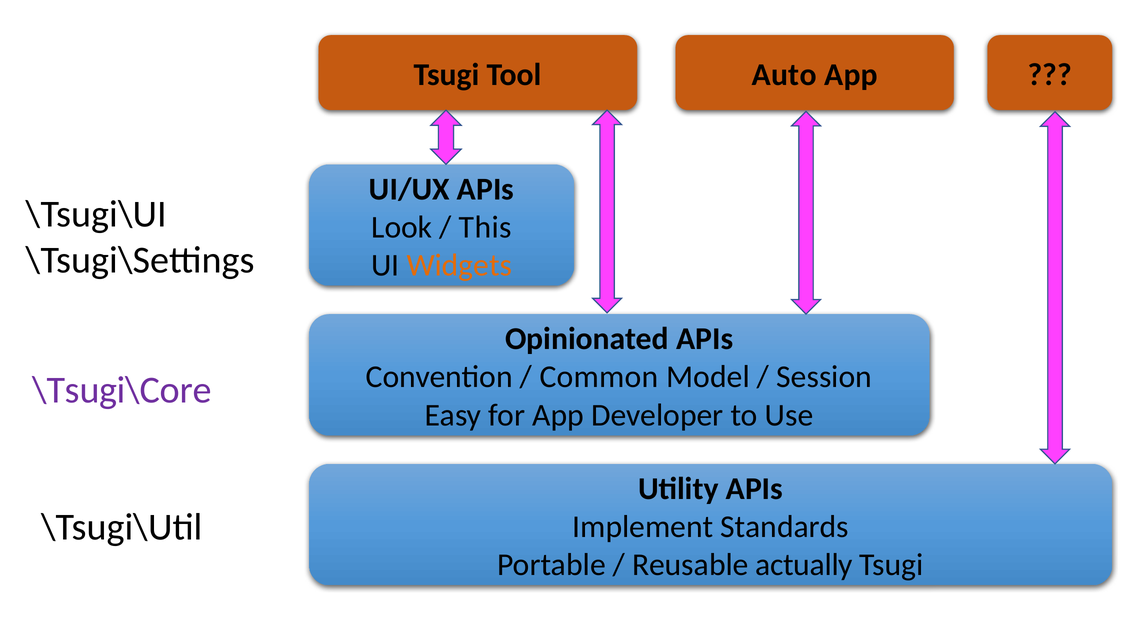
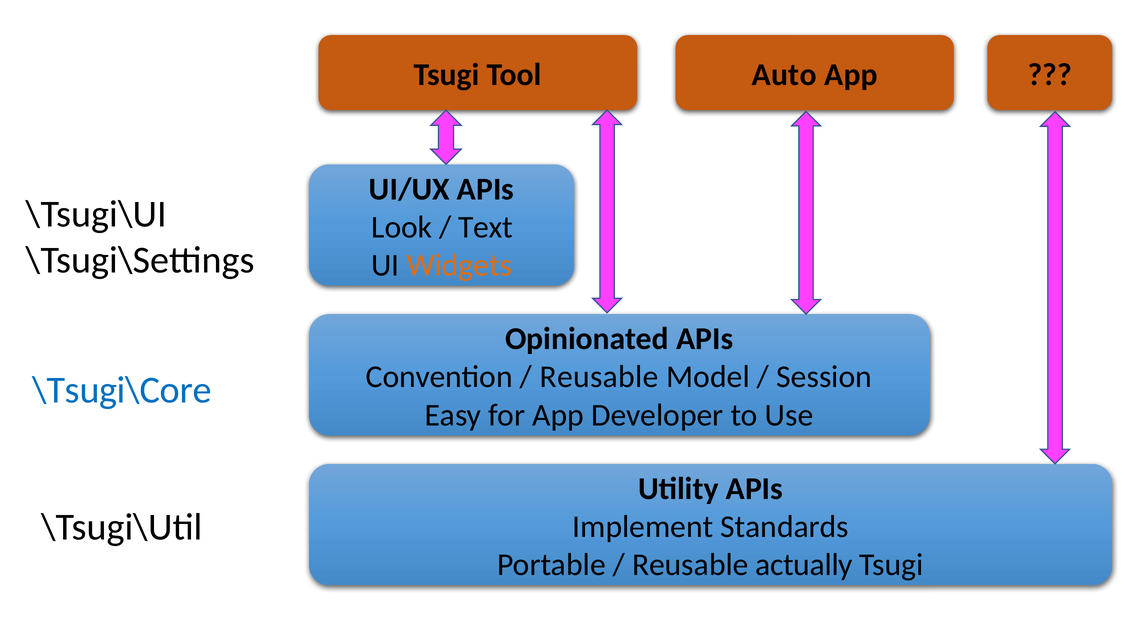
This: This -> Text (486, 227)
Common: Common -> Reusable (599, 377)
\Tsugi\Core colour: purple -> blue (122, 390)
